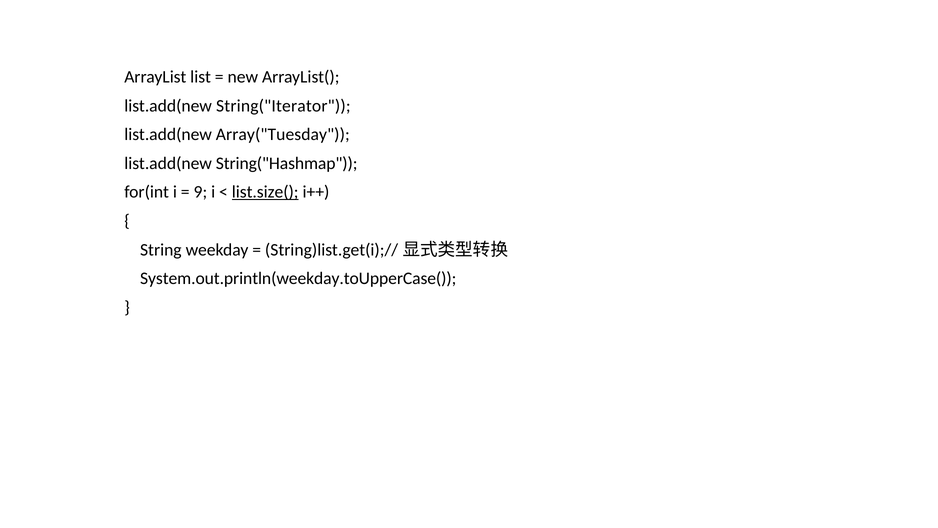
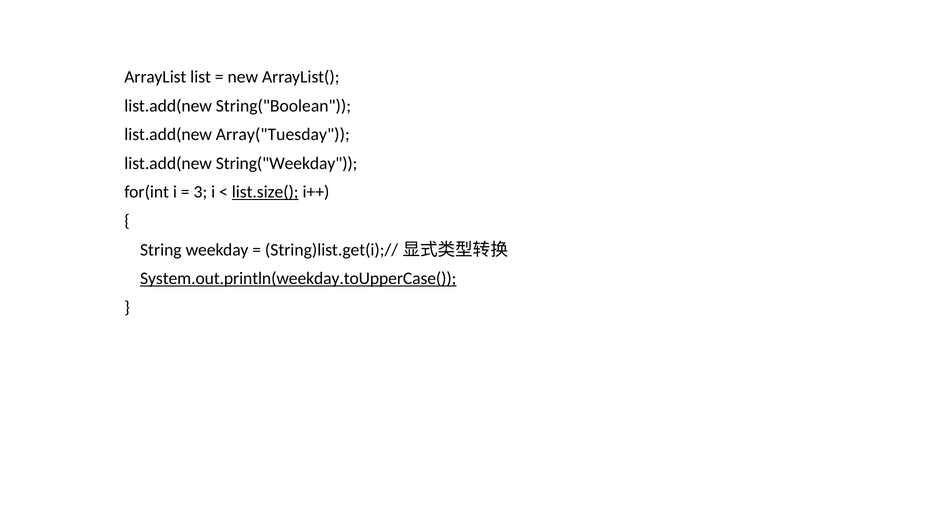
String("Iterator: String("Iterator -> String("Boolean (283, 106)
String("Hashmap: String("Hashmap -> String("Weekday (287, 163)
9: 9 -> 3 (200, 192)
System.out.println(weekday.toUpperCase( underline: none -> present (298, 278)
